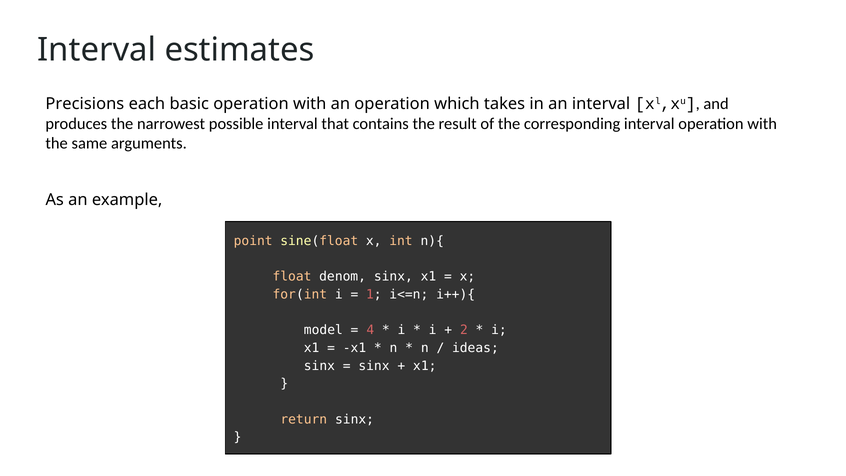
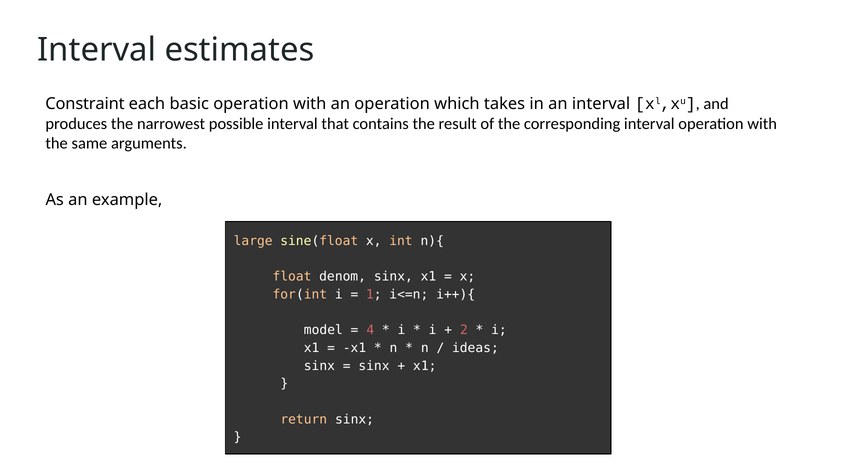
Precisions: Precisions -> Constraint (85, 104)
point: point -> large (253, 241)
